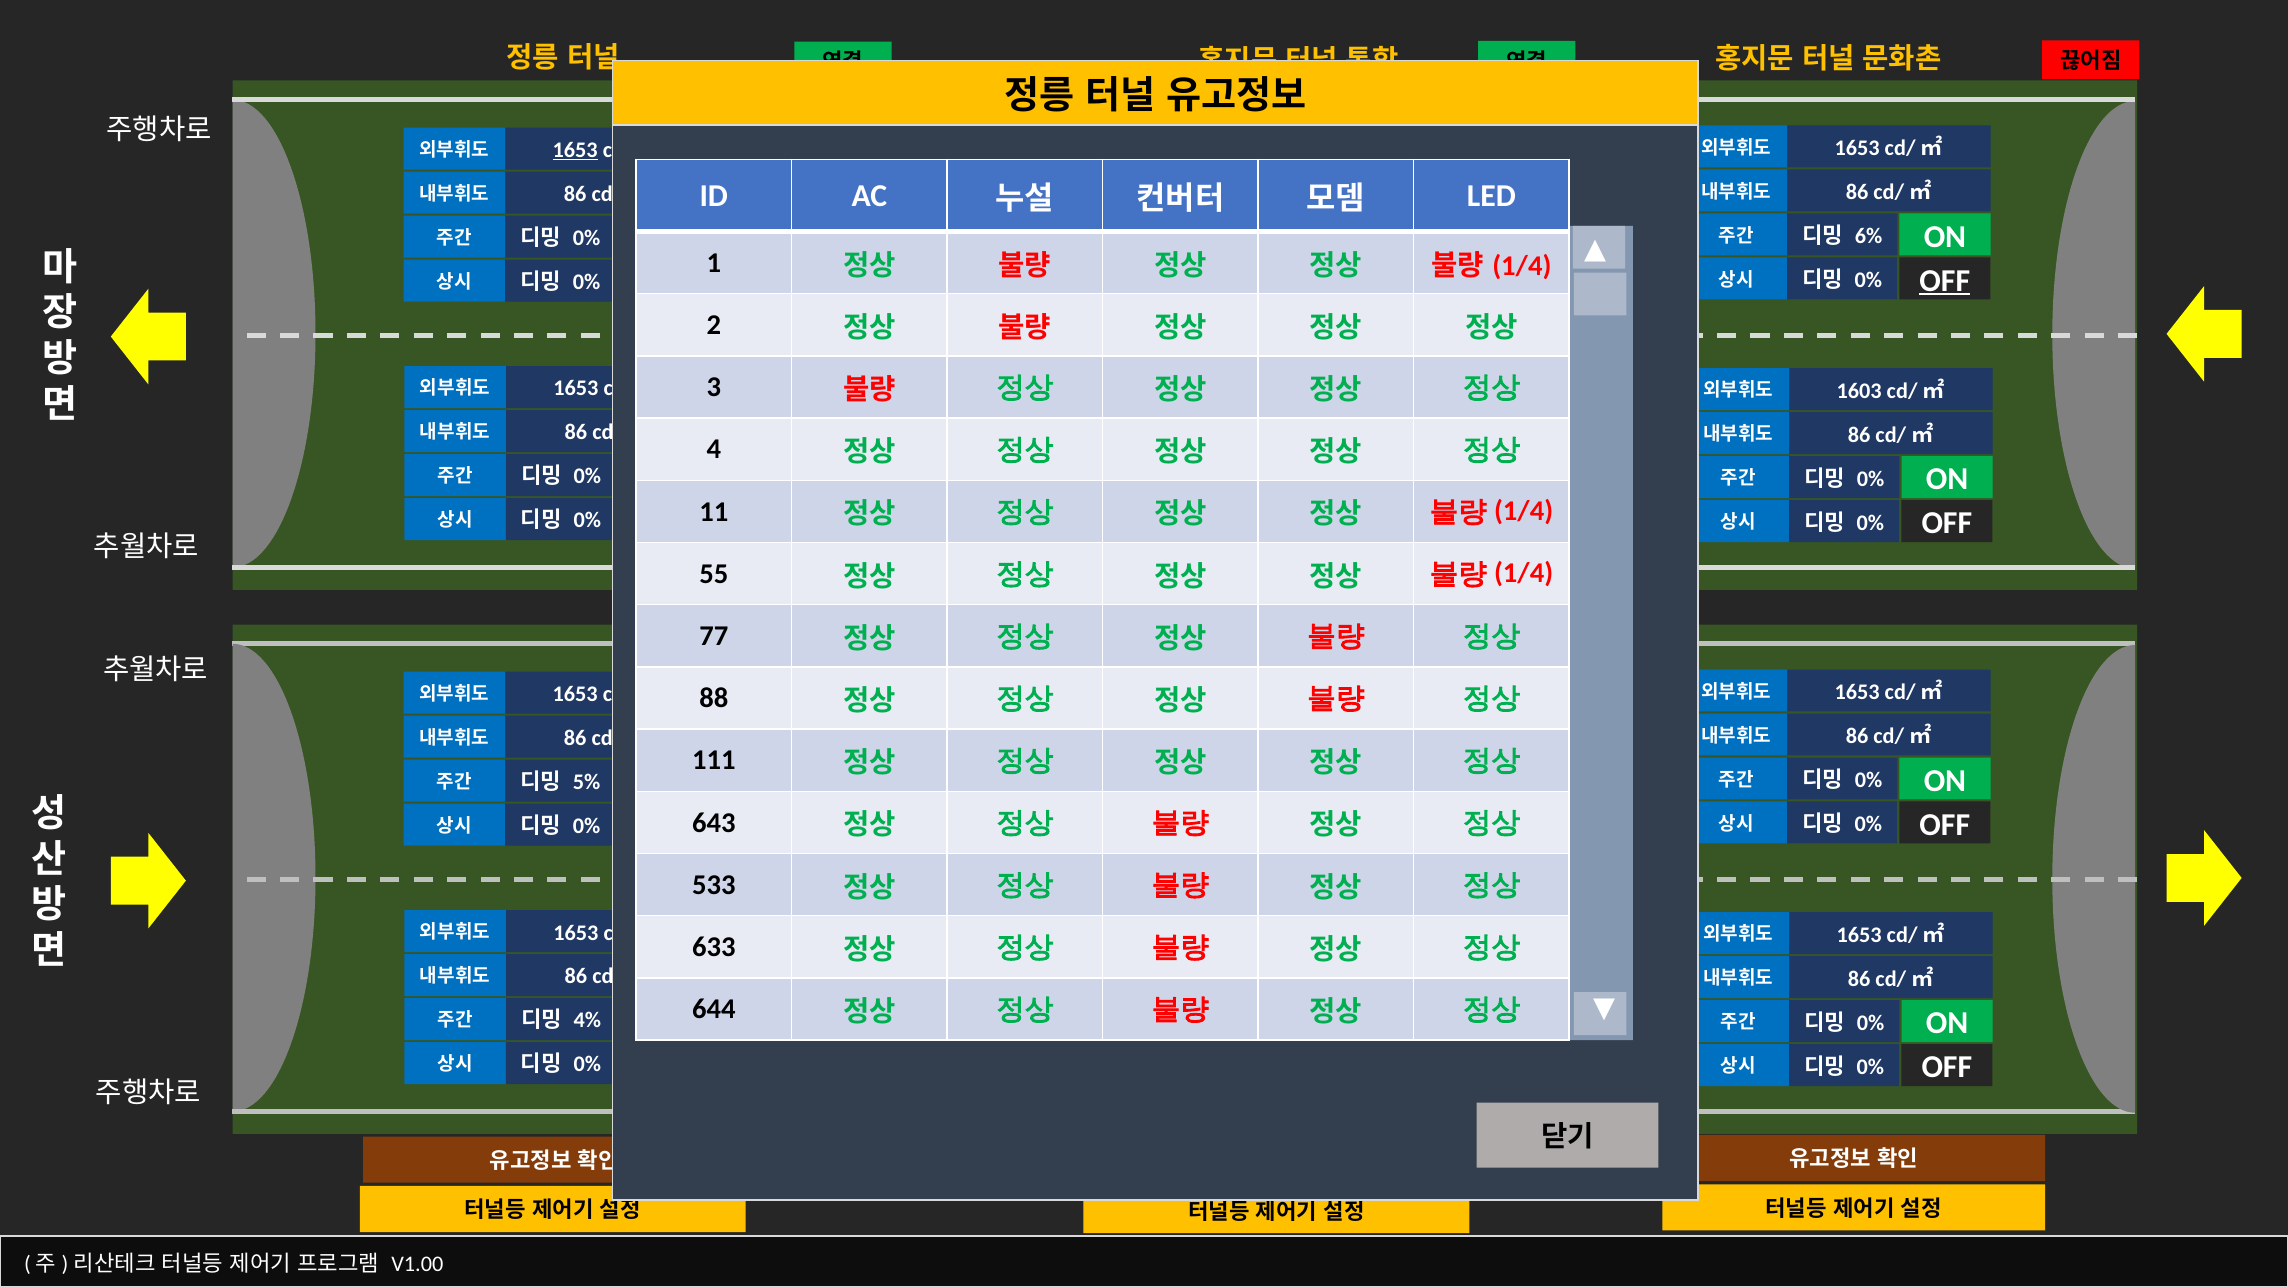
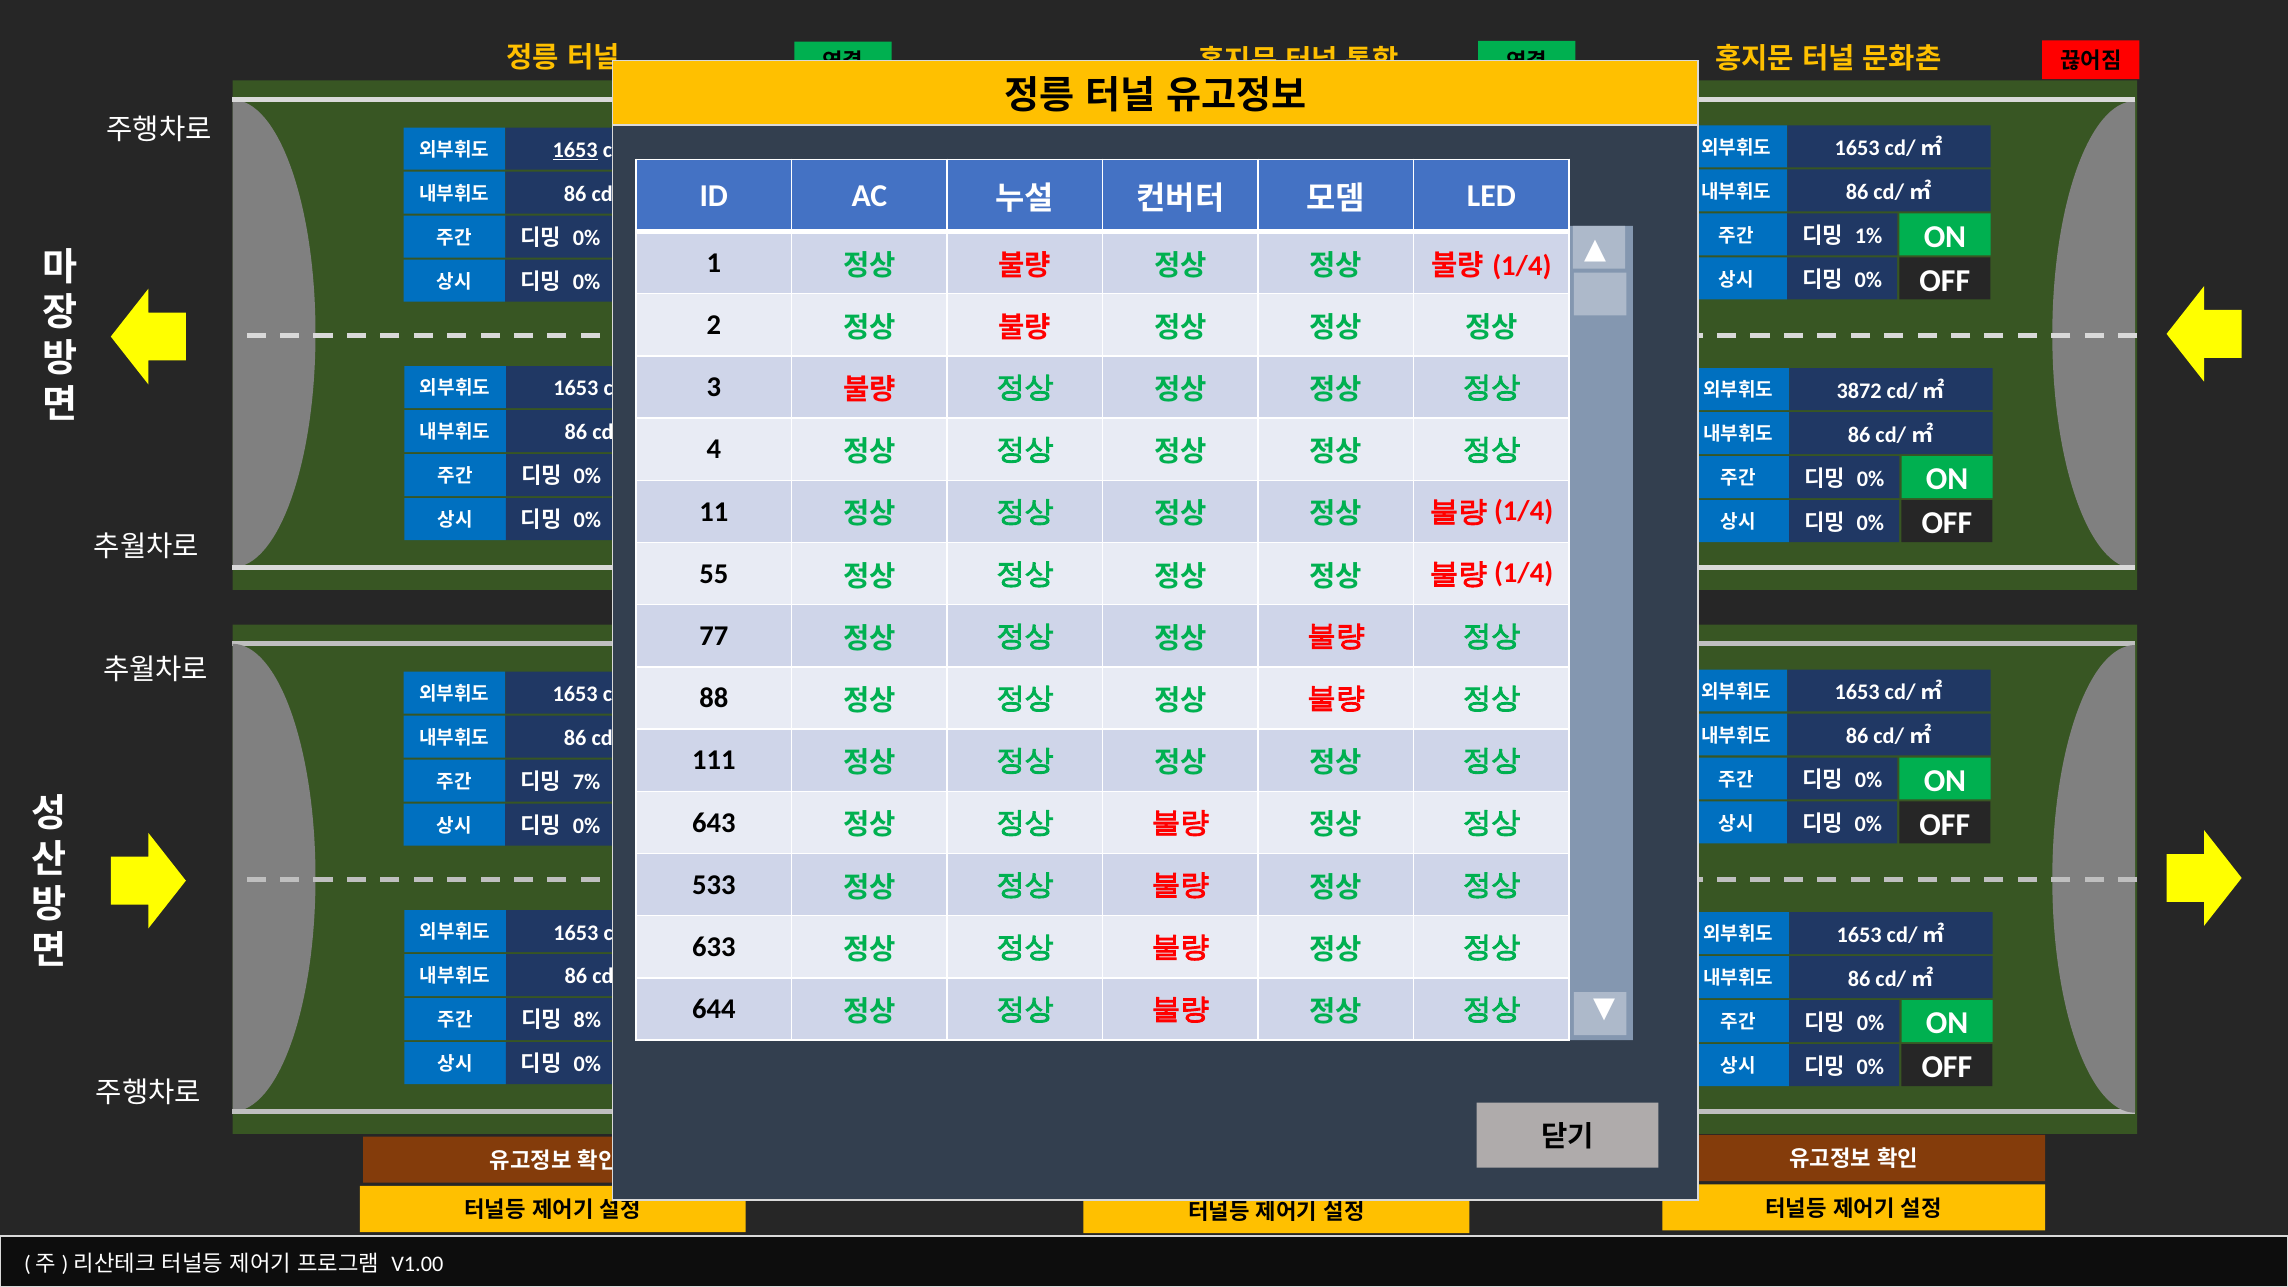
6%: 6% -> 1% (1869, 236)
OFF underline: present -> none (1945, 281)
1603: 1603 -> 3872 (1859, 391)
5%: 5% -> 7% (587, 782)
4%: 4% -> 8% (587, 1021)
